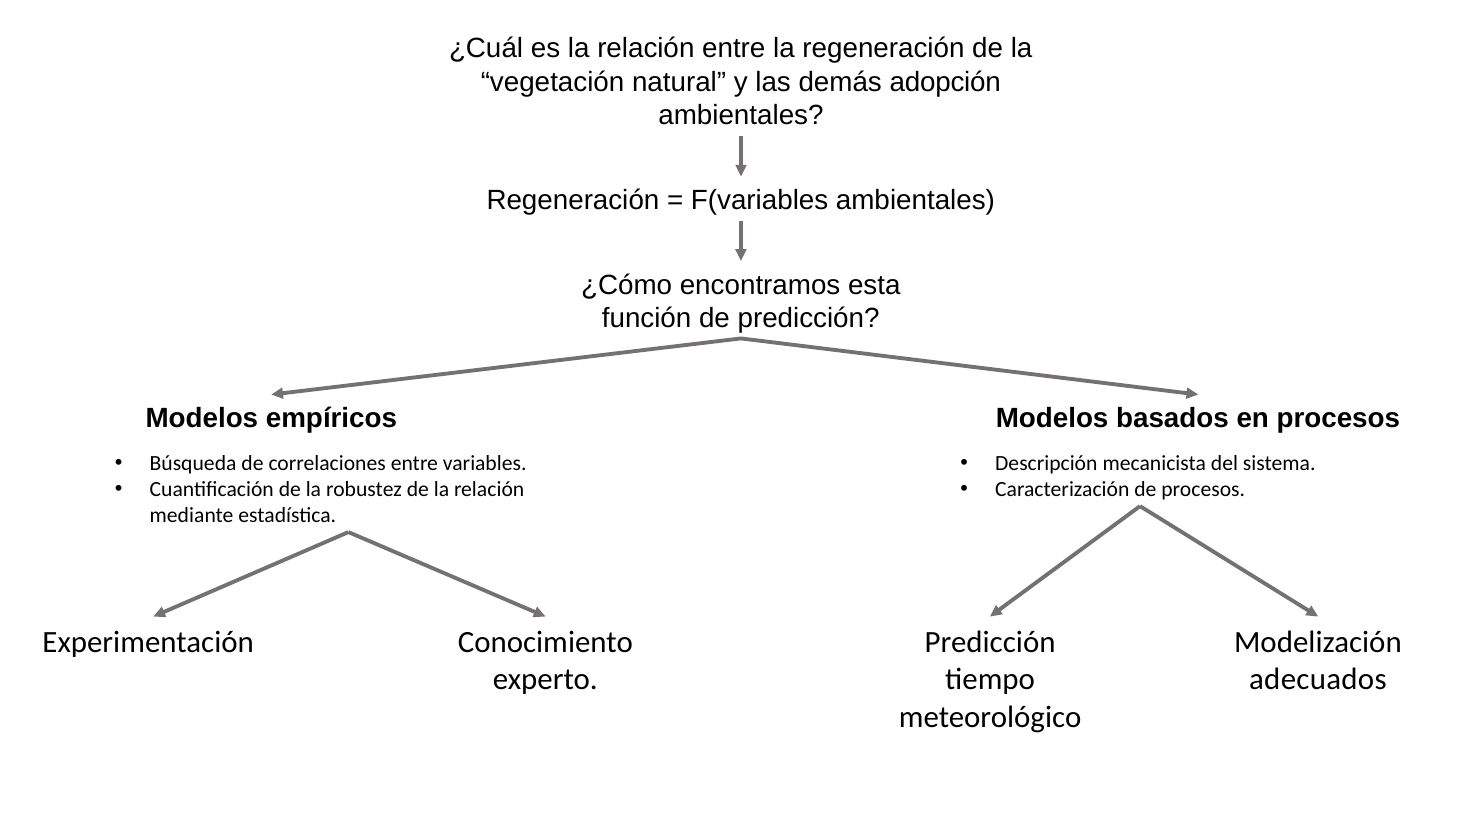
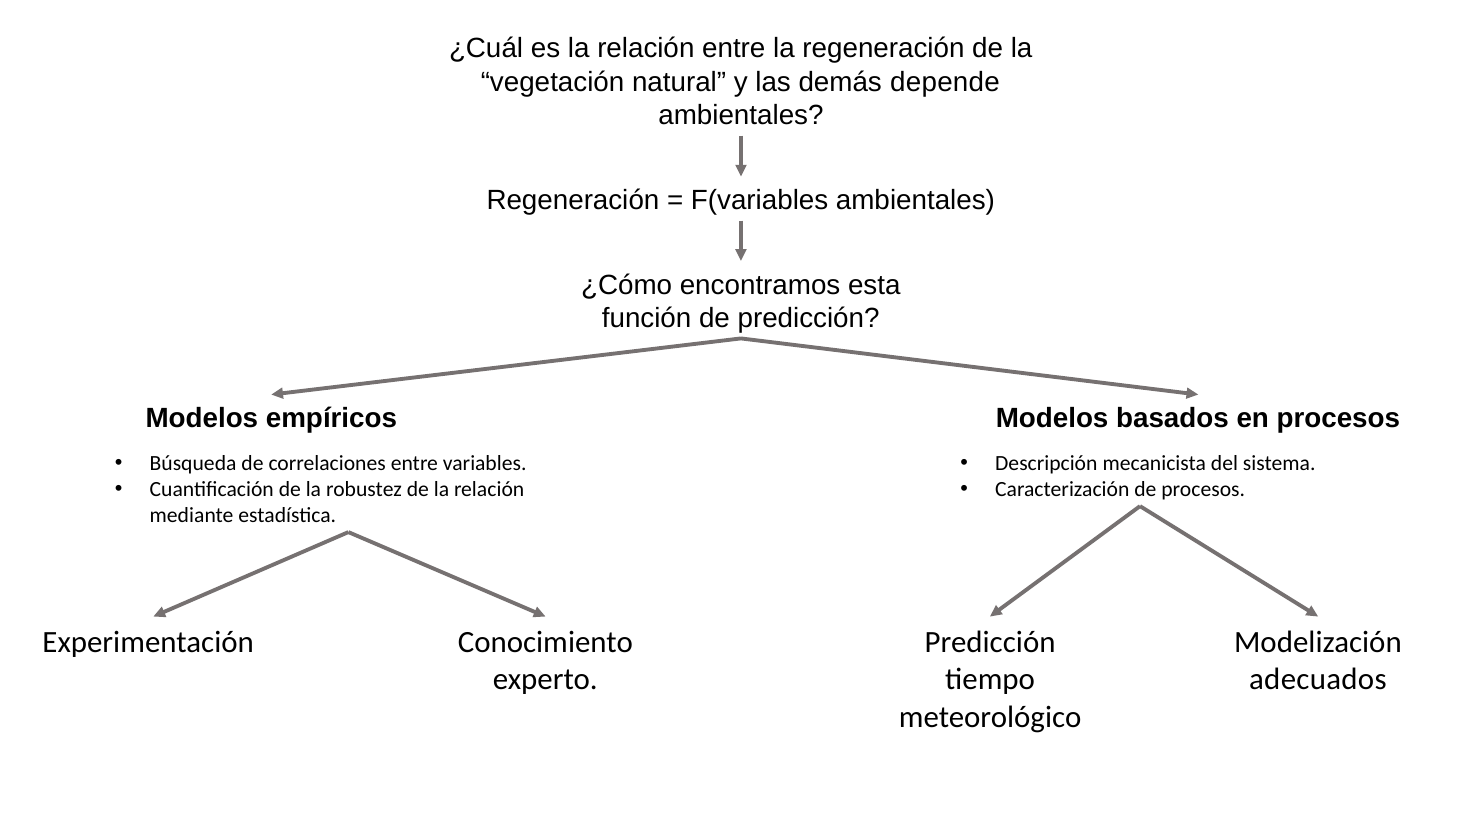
adopción: adopción -> depende (945, 82)
